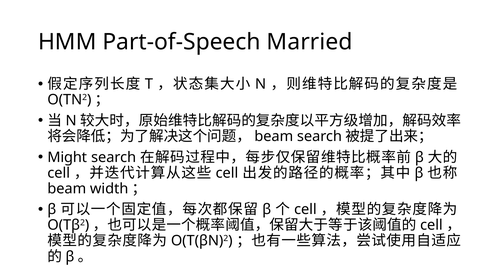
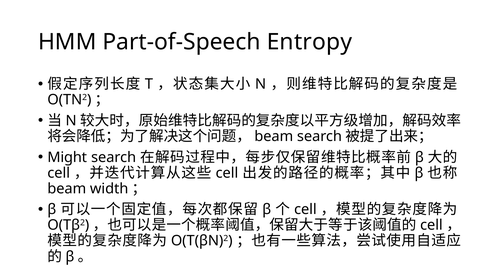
Married: Married -> Entropy (309, 42)
